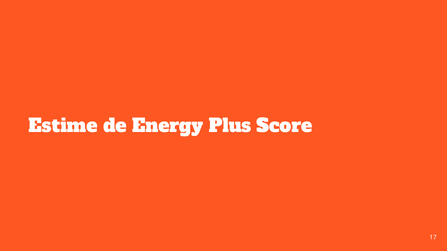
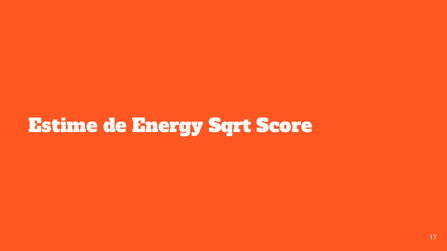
Plus: Plus -> Sqrt (230, 126)
